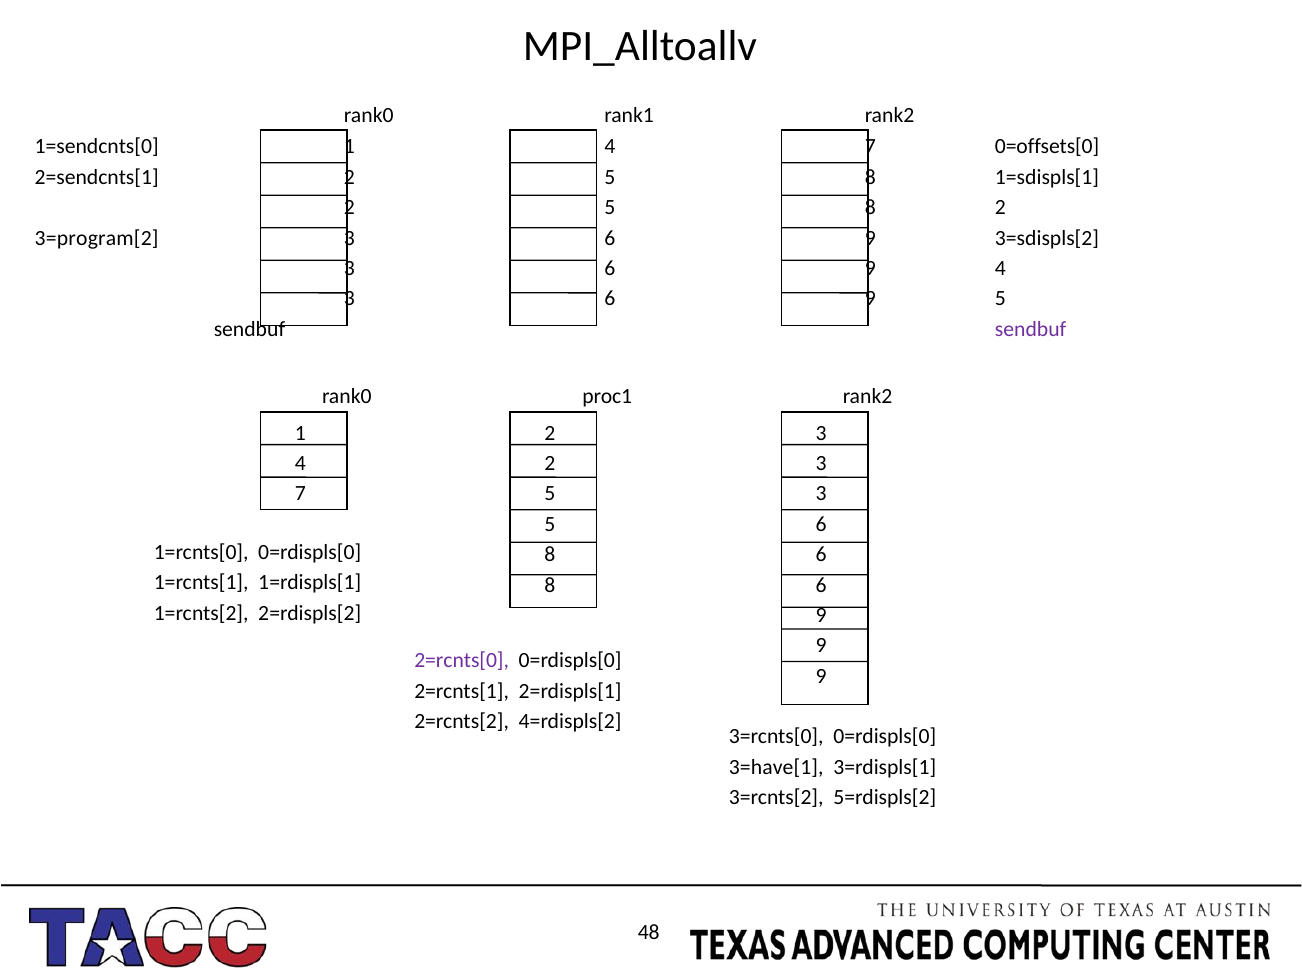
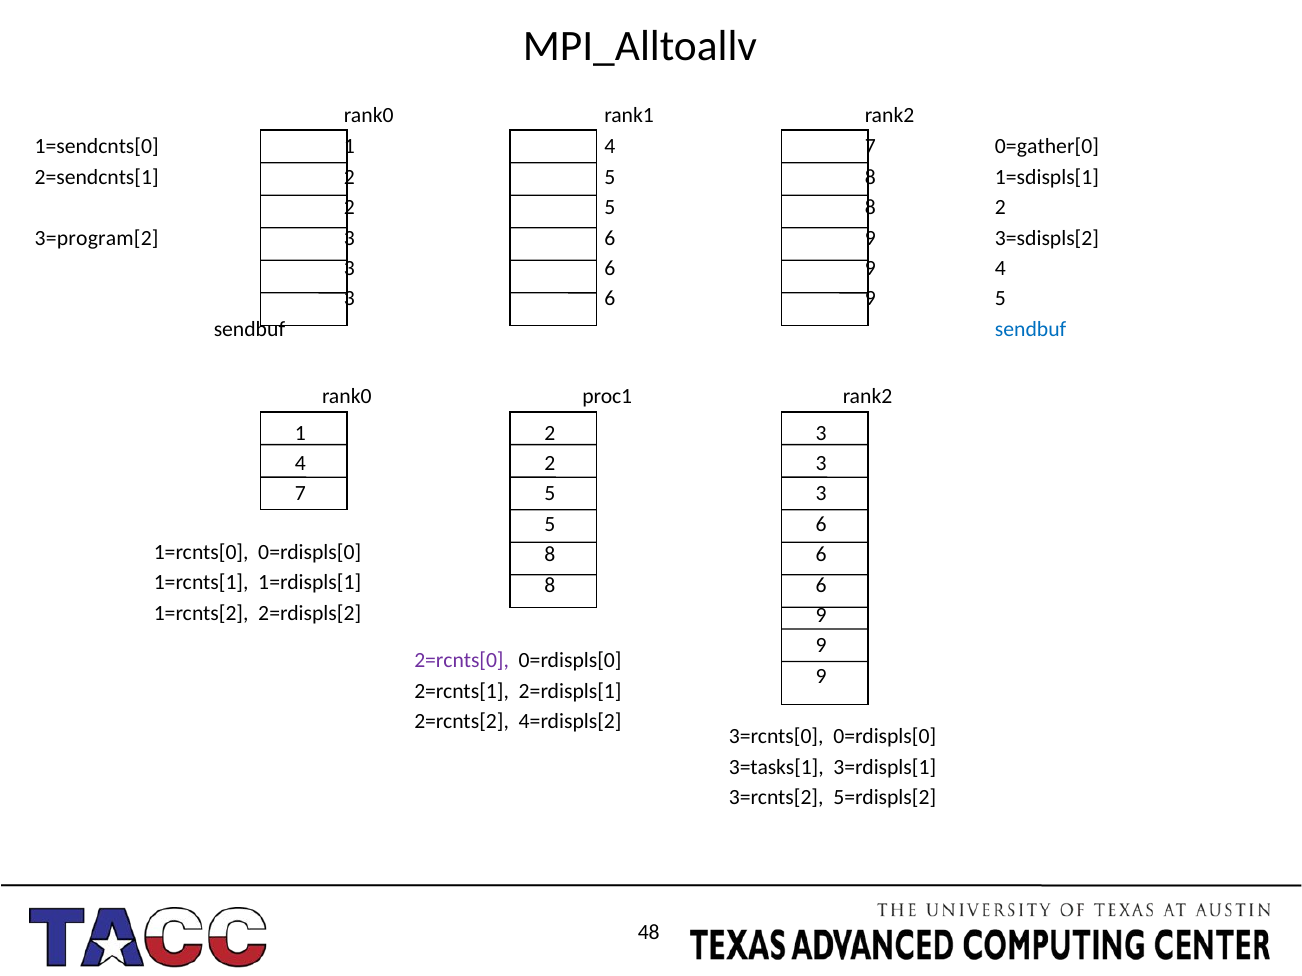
0=offsets[0: 0=offsets[0 -> 0=gather[0 (1047, 147)
sendbuf colour: purple -> blue (1031, 329)
3=have[1: 3=have[1 -> 3=tasks[1 (776, 767)
